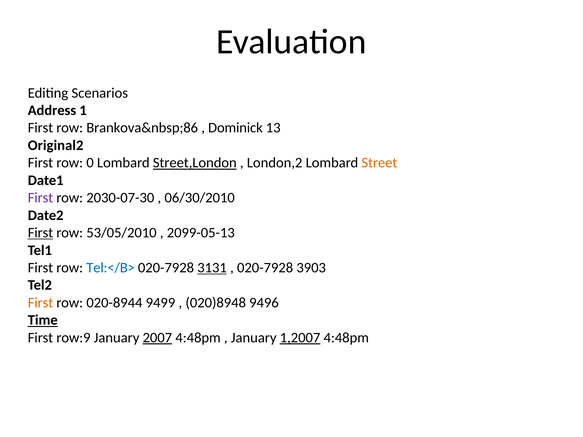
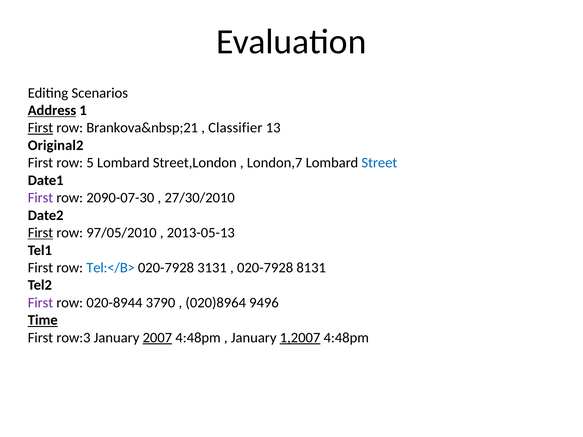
Address underline: none -> present (52, 110)
First underline: none -> present (40, 128)
Brankova&nbsp;86: Brankova&nbsp;86 -> Brankova&nbsp;21 (142, 128)
Dominick: Dominick -> Classifier (235, 128)
0: 0 -> 5 (90, 163)
Street,London underline: present -> none (195, 163)
London,2: London,2 -> London,7 (275, 163)
Street colour: orange -> blue (379, 163)
2030-07-30: 2030-07-30 -> 2090-07-30 (120, 198)
06/30/2010: 06/30/2010 -> 27/30/2010 (200, 198)
53/05/2010: 53/05/2010 -> 97/05/2010 (121, 233)
2099-05-13: 2099-05-13 -> 2013-05-13 (201, 233)
3131 underline: present -> none (212, 268)
3903: 3903 -> 8131 (311, 268)
First colour: orange -> purple (40, 303)
9499: 9499 -> 3790 (160, 303)
020)8948: 020)8948 -> 020)8964 (216, 303)
row:9: row:9 -> row:3 (73, 338)
